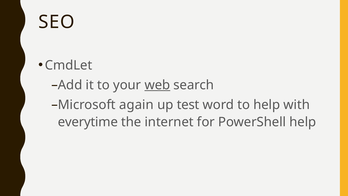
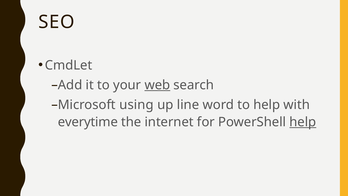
again: again -> using (136, 105)
test: test -> line (188, 105)
help underline: none -> present (303, 122)
